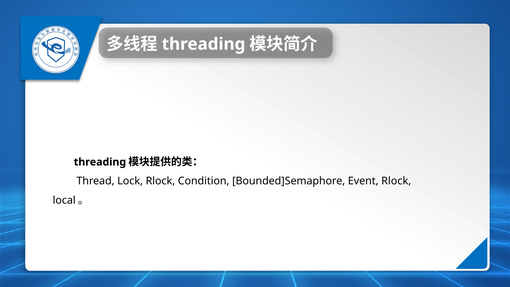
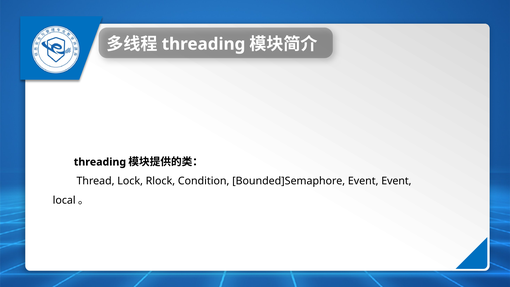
Event Rlock: Rlock -> Event (396, 181)
